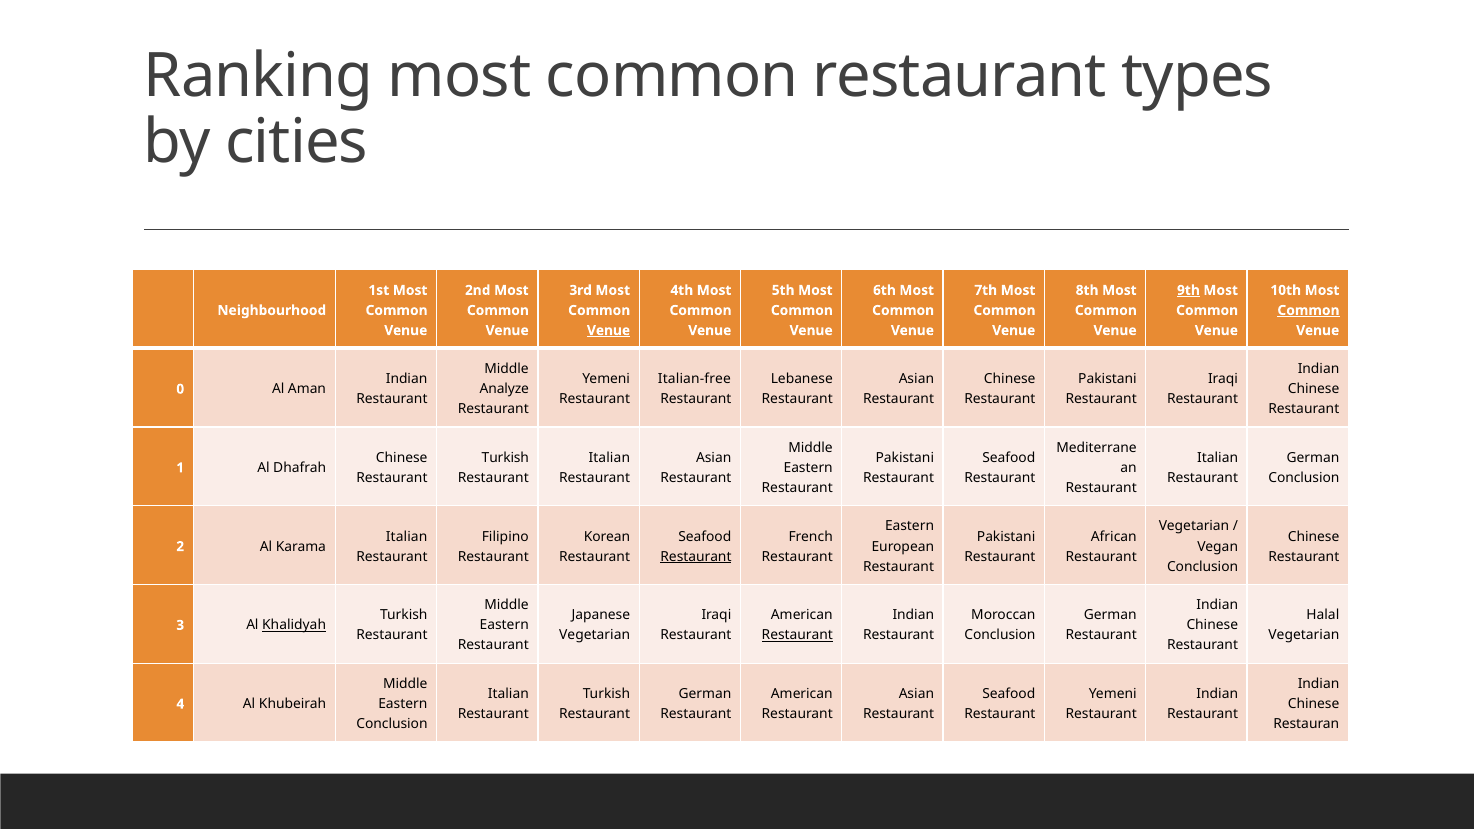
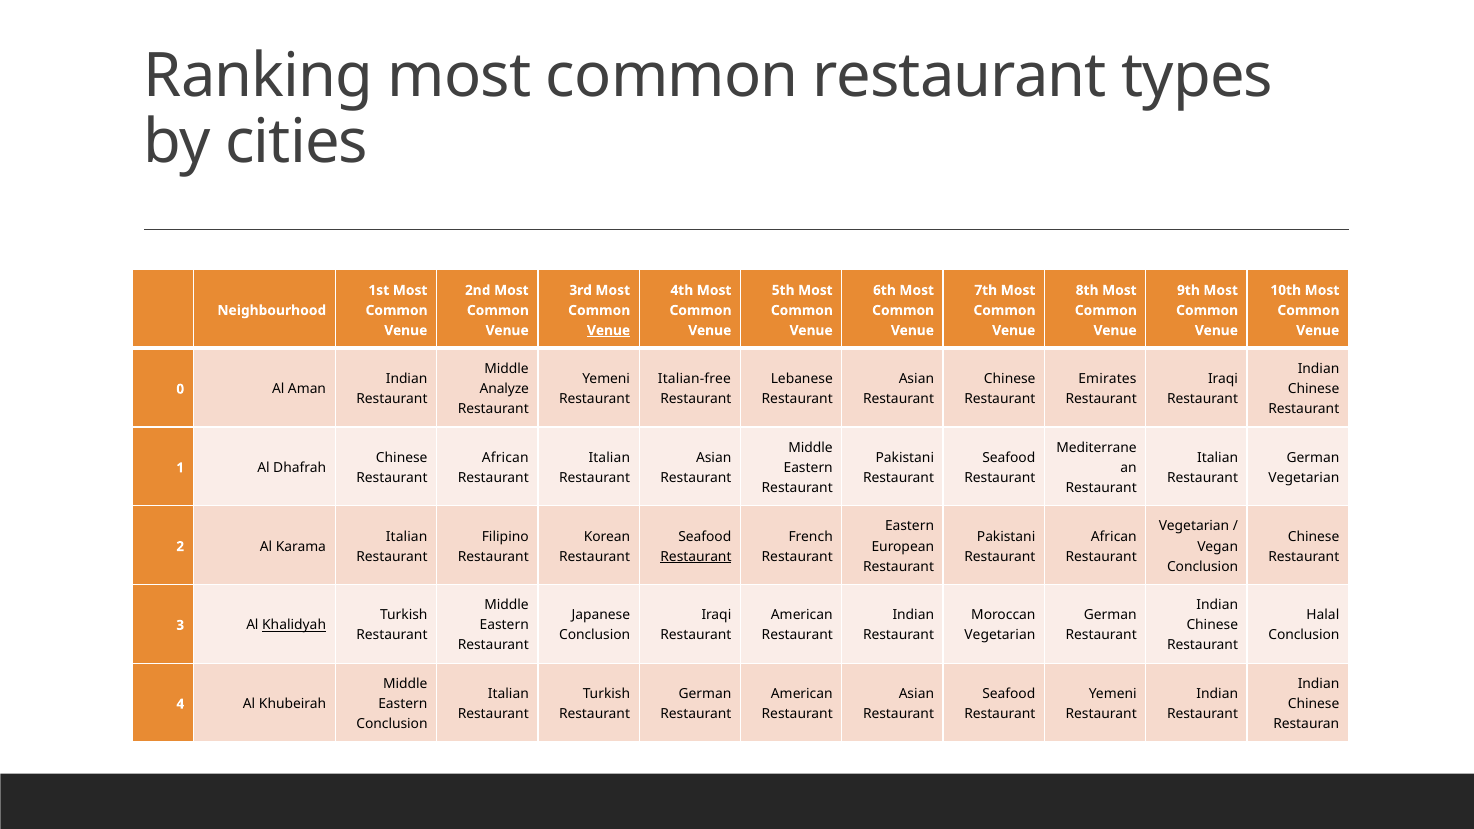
9th underline: present -> none (1188, 290)
Common underline: present -> none (1308, 310)
Pakistani: Pakistani -> Emirates (1107, 379)
Turkish: Turkish -> African (505, 458)
Conclusion: Conclusion -> Vegetarian (1304, 478)
Vegetarian: Vegetarian -> Conclusion (595, 635)
Restaurant underline: present -> none (797, 635)
Conclusion: Conclusion -> Vegetarian (1000, 635)
Vegetarian: Vegetarian -> Conclusion (1304, 635)
